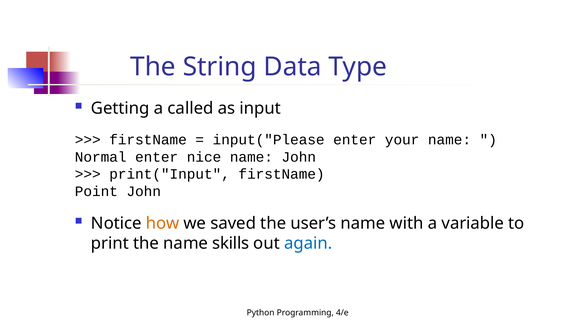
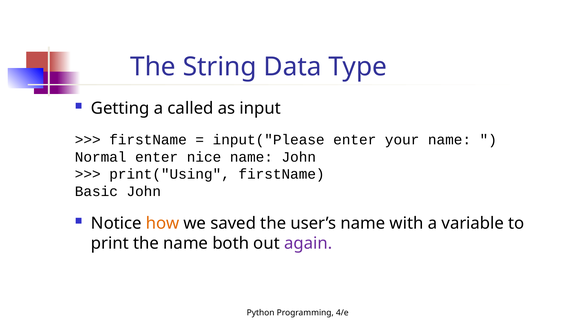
print("Input: print("Input -> print("Using (170, 174)
Point: Point -> Basic (96, 191)
skills: skills -> both (231, 243)
again colour: blue -> purple (308, 243)
